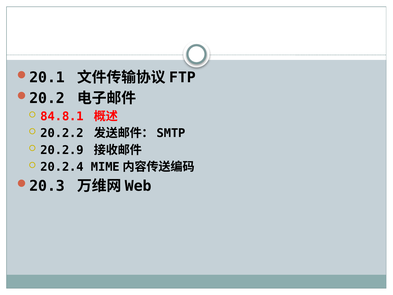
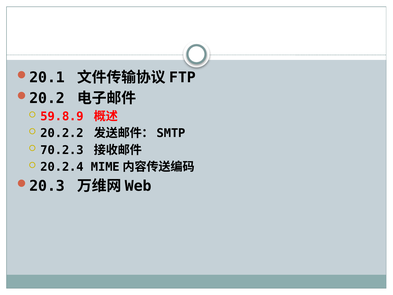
84.8.1: 84.8.1 -> 59.8.9 (62, 116)
20.2.9: 20.2.9 -> 70.2.3 (62, 150)
